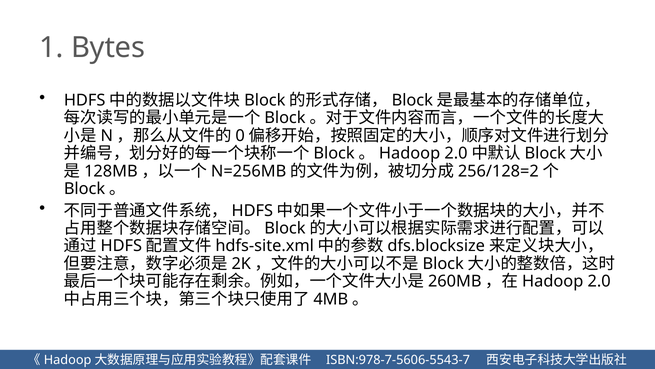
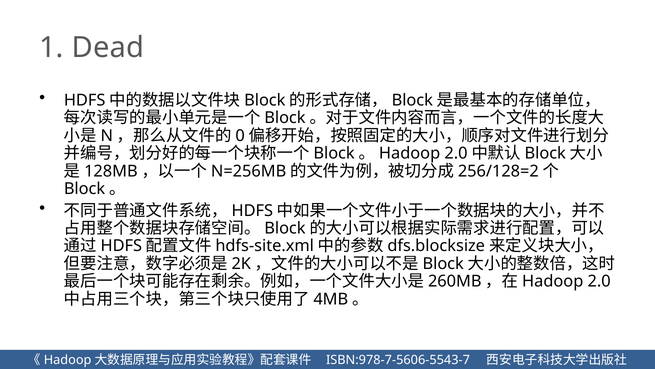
Bytes: Bytes -> Dead (108, 47)
